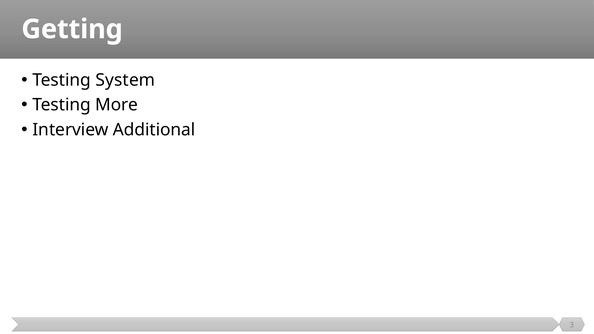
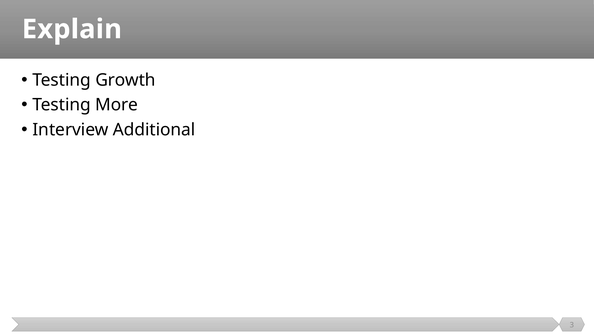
Getting: Getting -> Explain (72, 29)
System: System -> Growth (125, 80)
